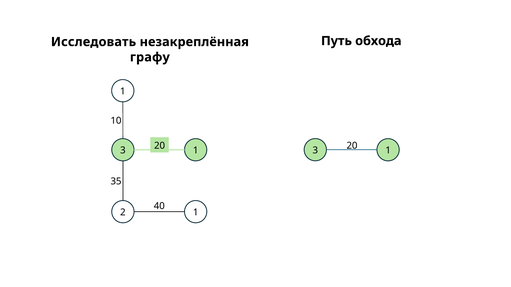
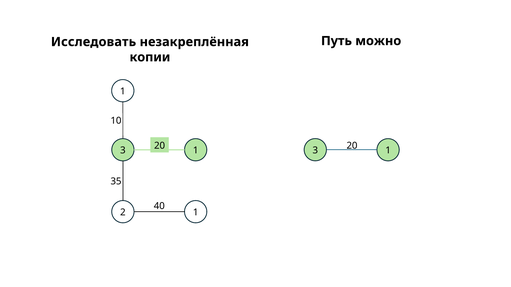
обхода: обхода -> можно (378, 41)
графу: графу -> копии (150, 57)
